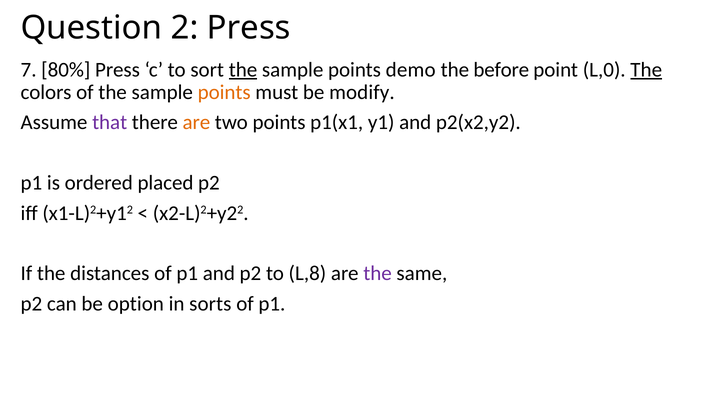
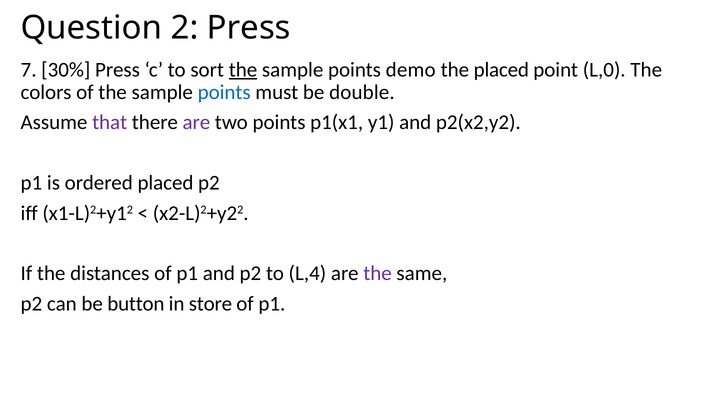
80%: 80% -> 30% (66, 70)
the before: before -> placed (501, 70)
The underline: present -> none (646, 70)
points colour: orange -> blue (224, 92)
modify: modify -> double (362, 92)
are colour: orange -> purple (196, 123)
L,8: L,8 -> L,4 (307, 274)
option: option -> button (136, 304)
sorts: sorts -> store (210, 304)
